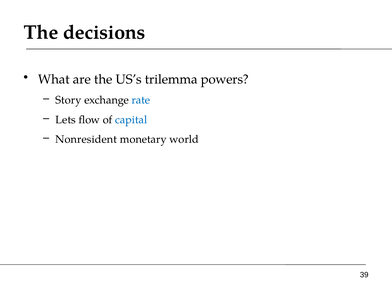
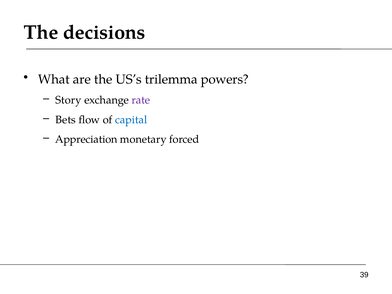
rate colour: blue -> purple (141, 100)
Lets: Lets -> Bets (66, 120)
Nonresident: Nonresident -> Appreciation (86, 139)
world: world -> forced (184, 139)
